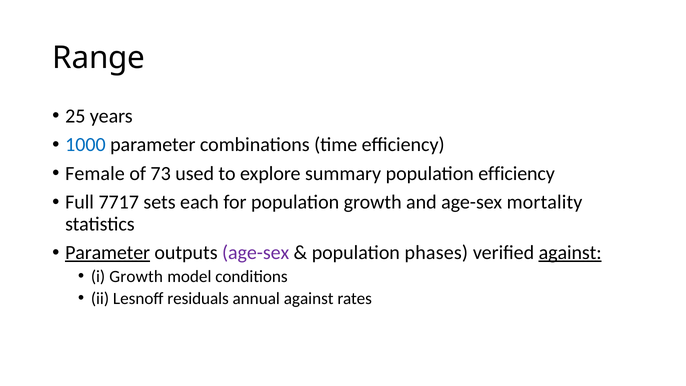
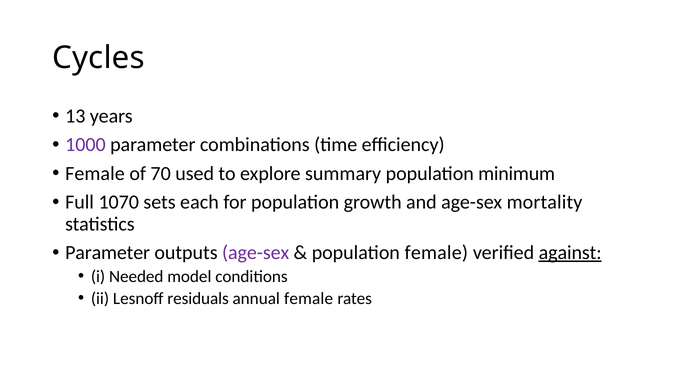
Range: Range -> Cycles (99, 58)
25: 25 -> 13 (75, 116)
1000 colour: blue -> purple (85, 145)
73: 73 -> 70 (161, 174)
population efficiency: efficiency -> minimum (517, 174)
7717: 7717 -> 1070 (119, 202)
Parameter underline: present -> none (108, 253)
population phases: phases -> female (436, 253)
i Growth: Growth -> Needed (136, 276)
annual against: against -> female (309, 298)
